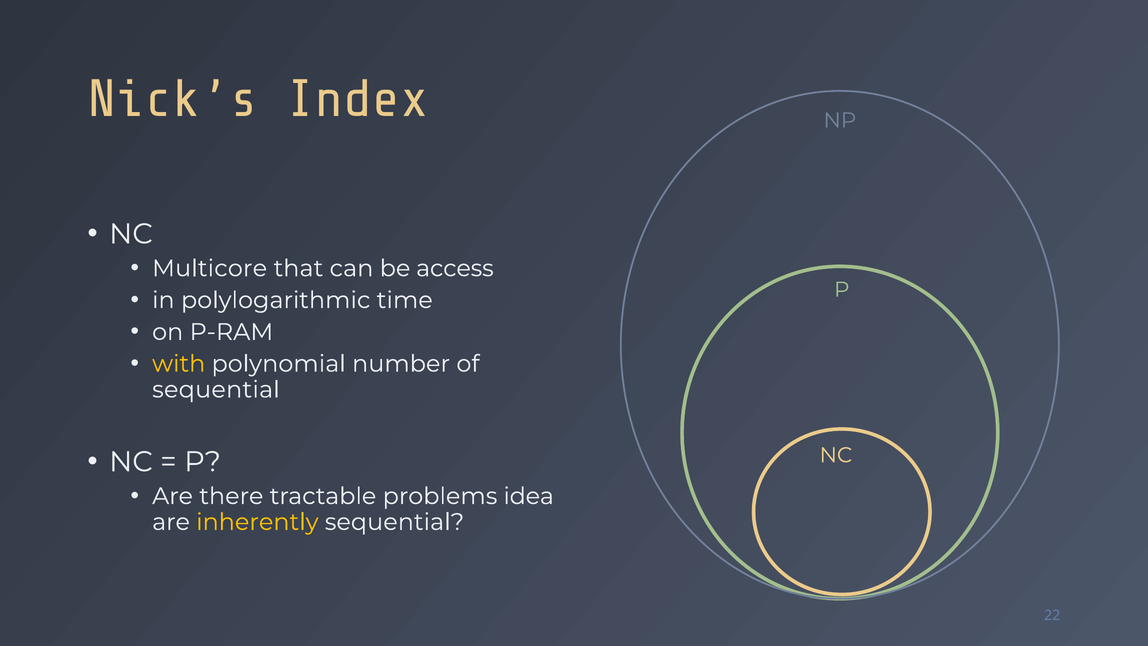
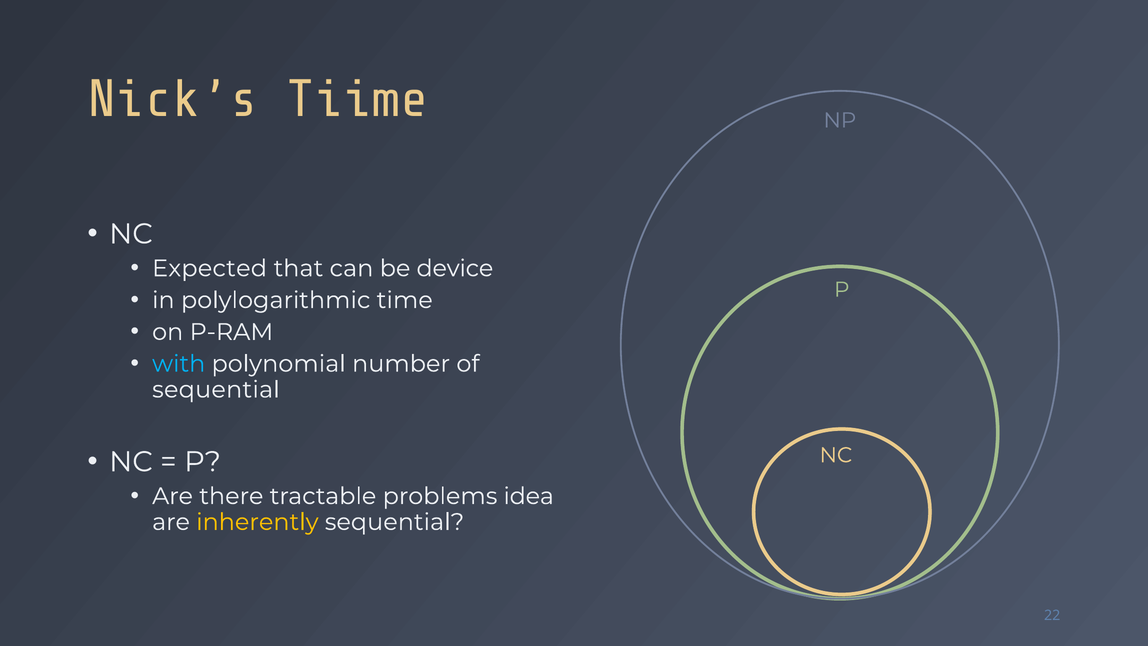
Index: Index -> Tiime (357, 99)
Multicore: Multicore -> Expected (210, 268)
access: access -> device (455, 268)
with colour: yellow -> light blue (179, 364)
